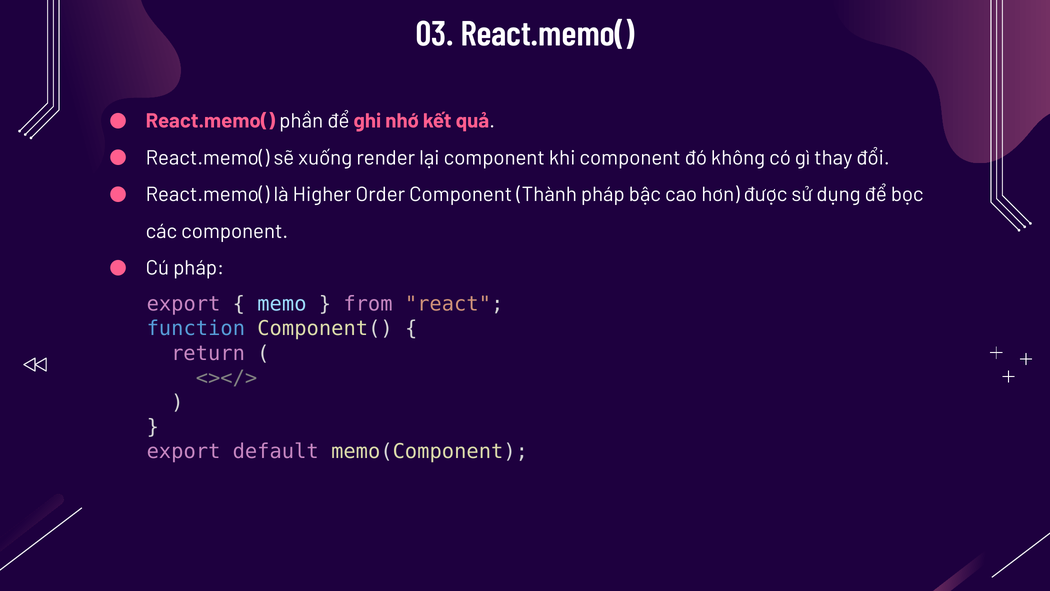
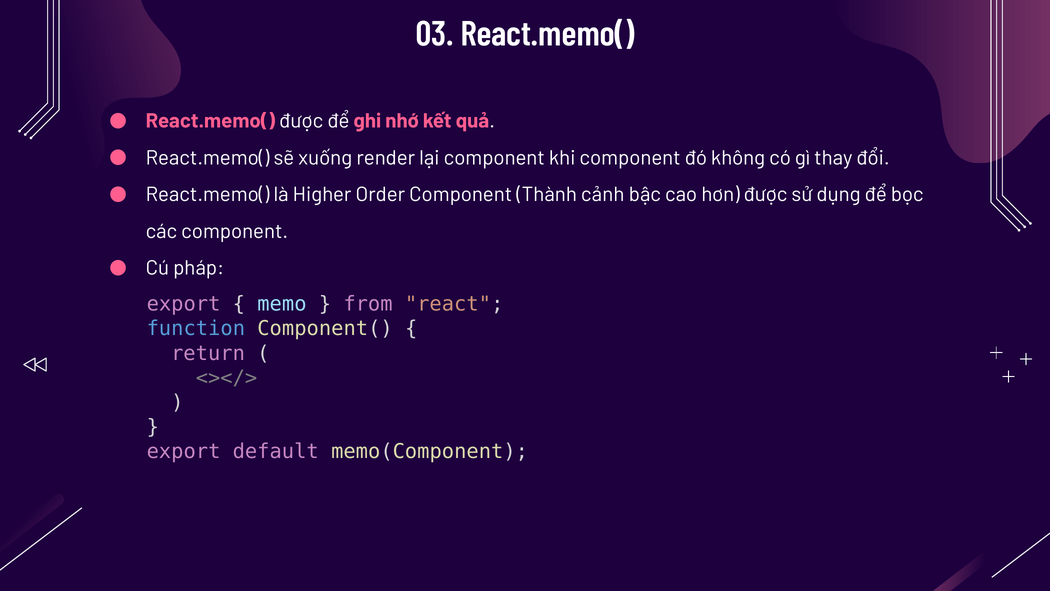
React.memo( phần: phần -> được (301, 121)
Thành pháp: pháp -> cảnh (603, 194)
